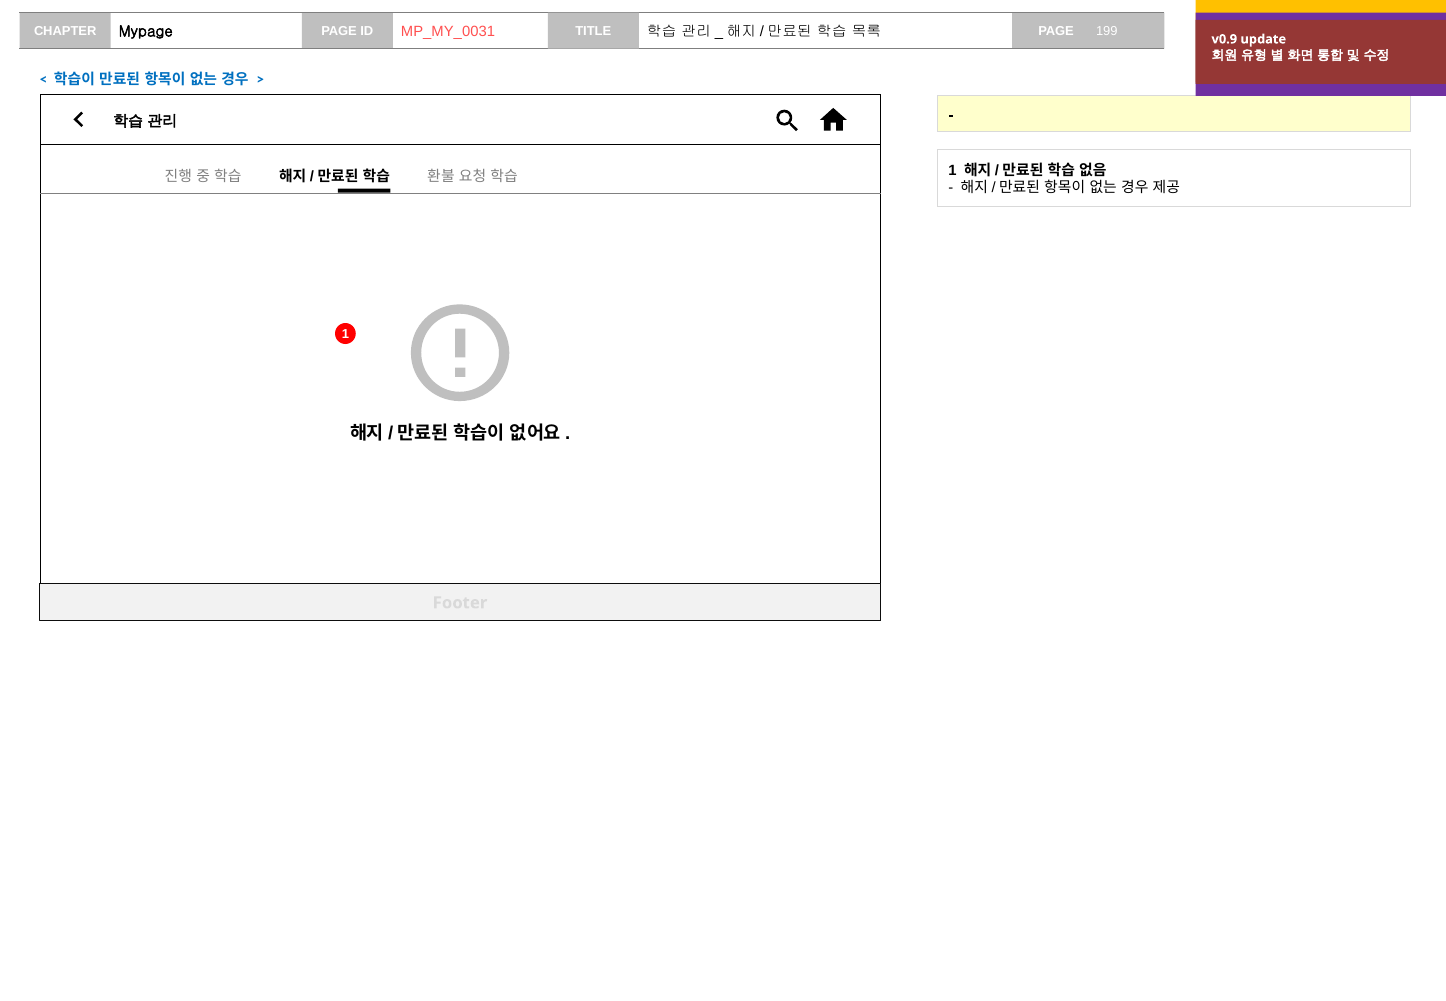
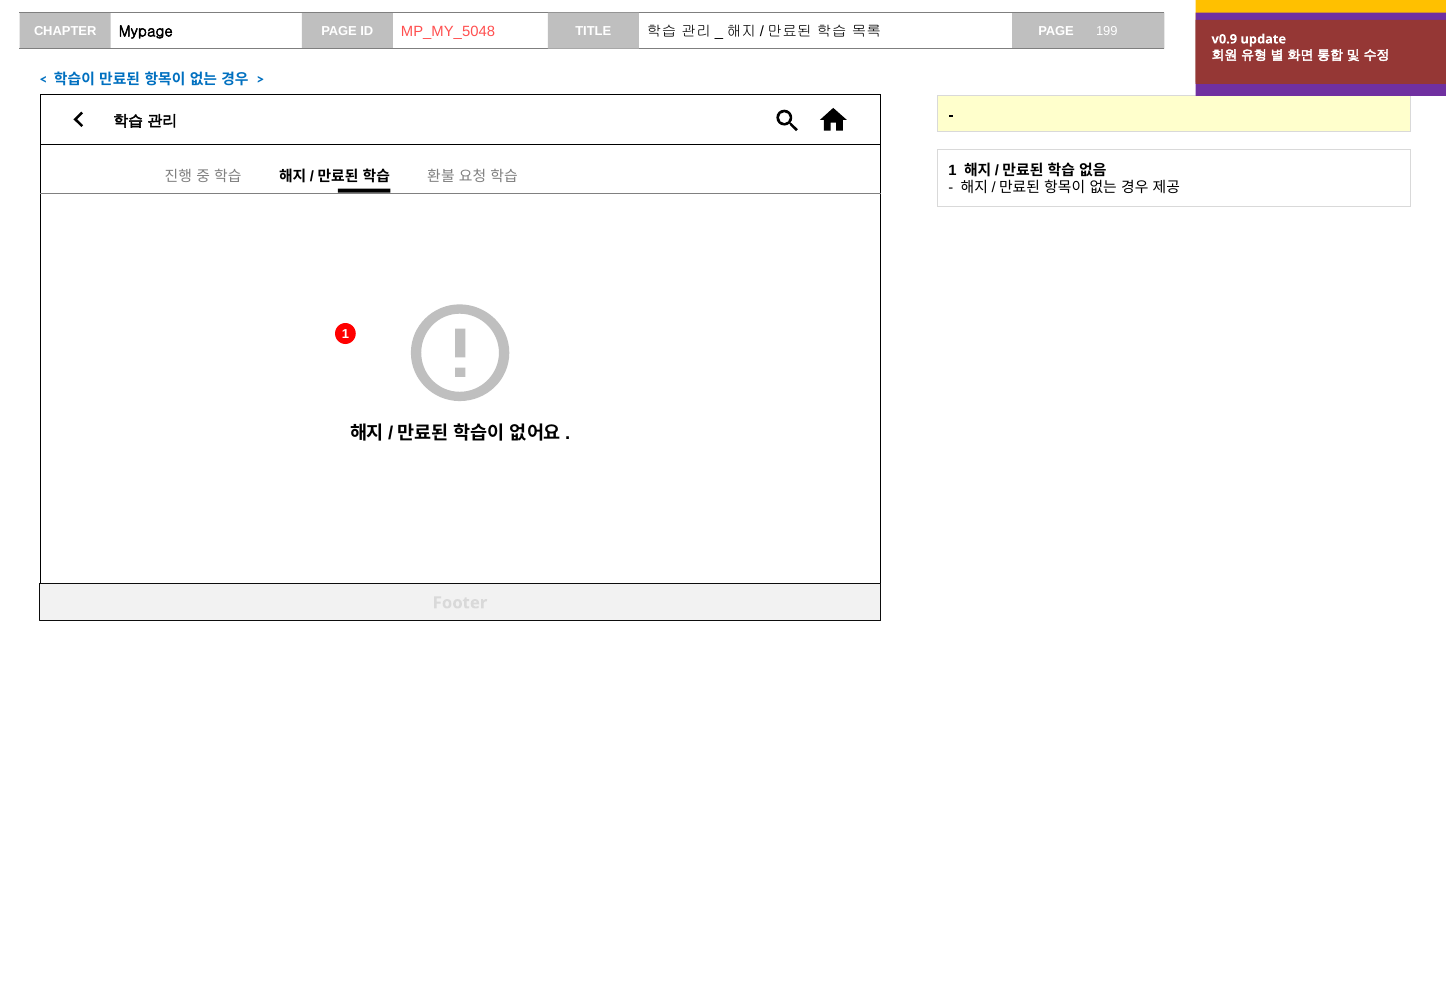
MP_MY_0031: MP_MY_0031 -> MP_MY_5048 (448, 32)
